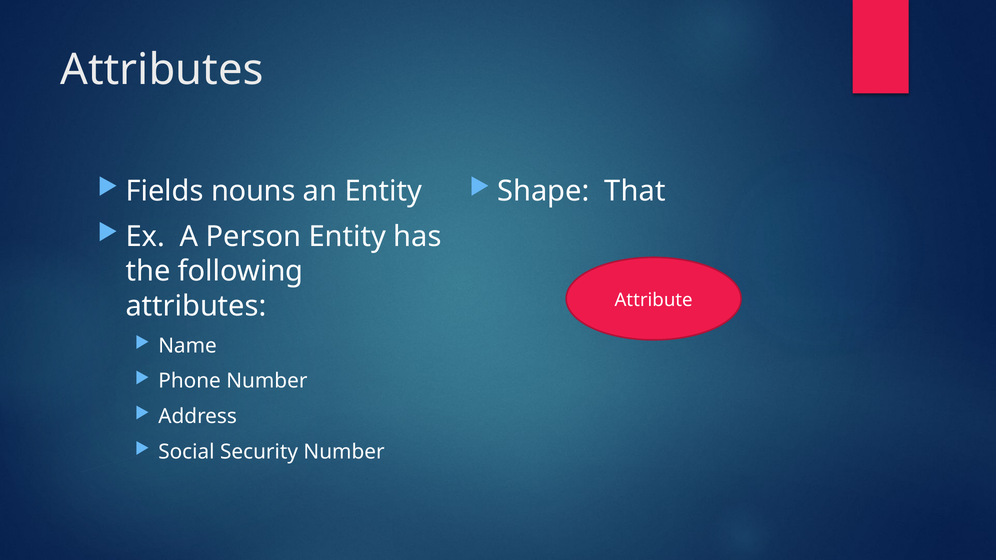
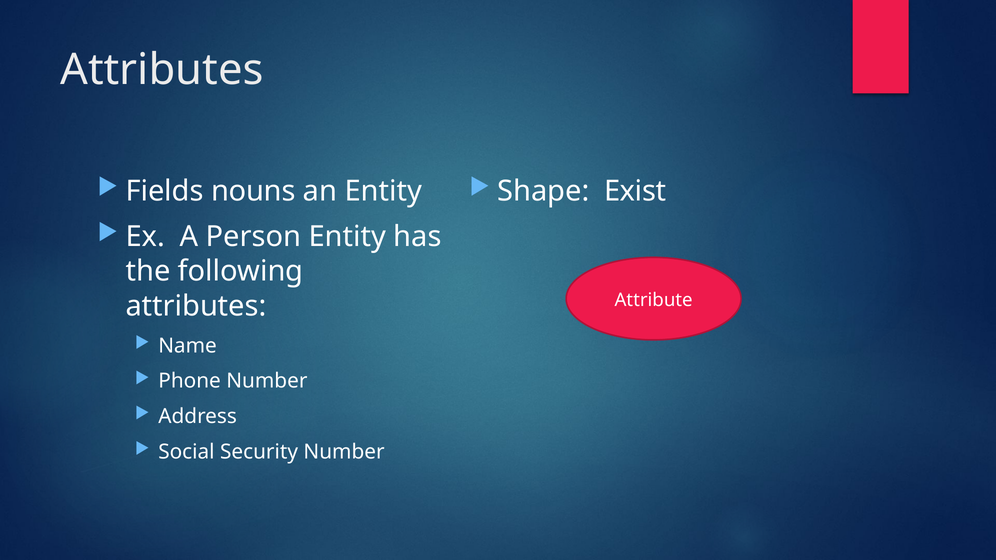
That: That -> Exist (635, 191)
